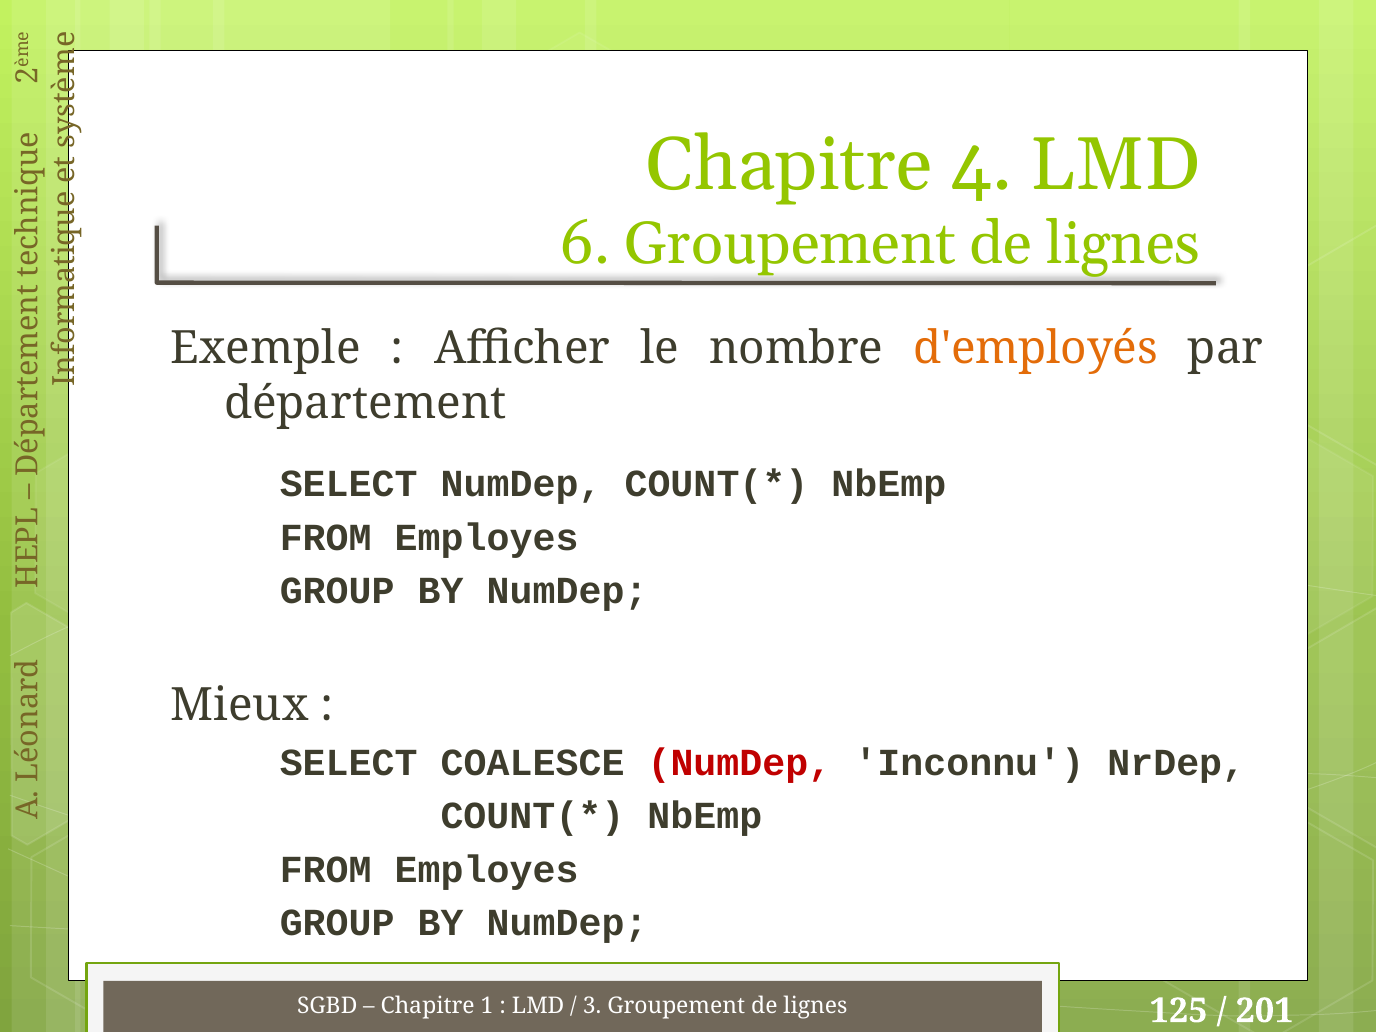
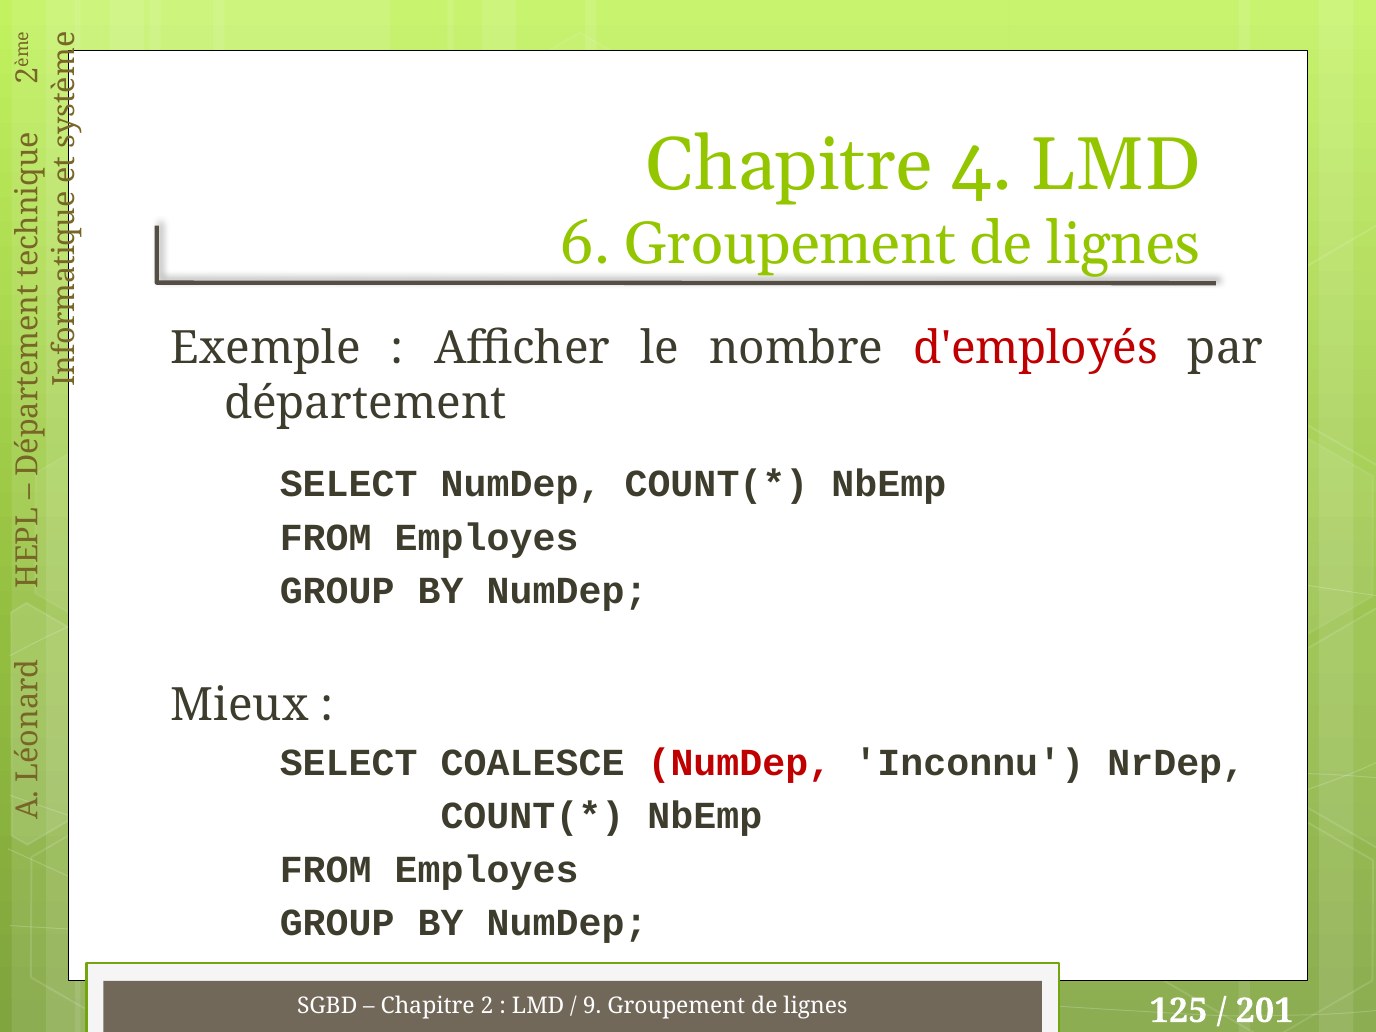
d'employés colour: orange -> red (1036, 348)
Chapitre 1: 1 -> 2 (487, 1006)
3: 3 -> 9 (592, 1006)
